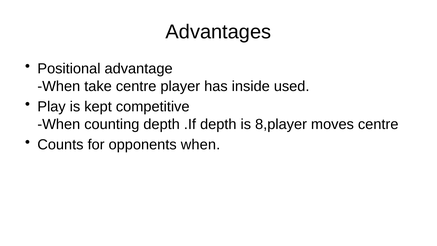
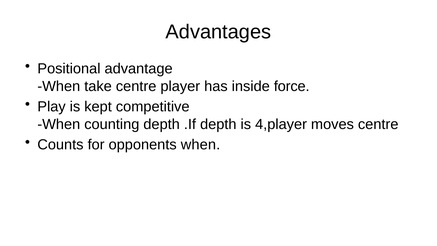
used: used -> force (292, 86)
8,player: 8,player -> 4,player (281, 124)
